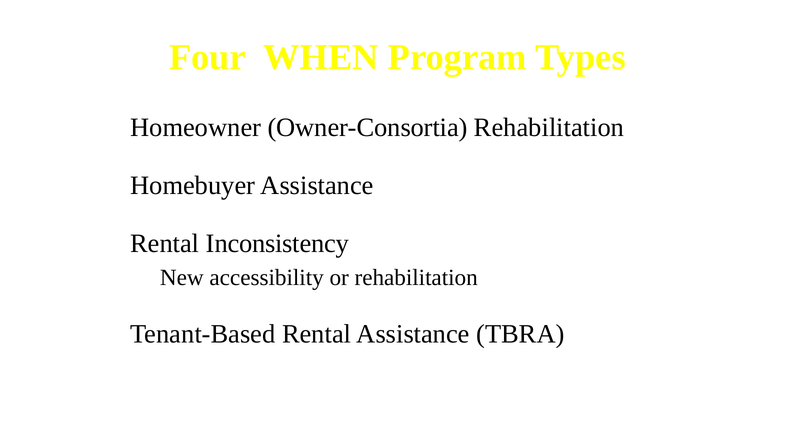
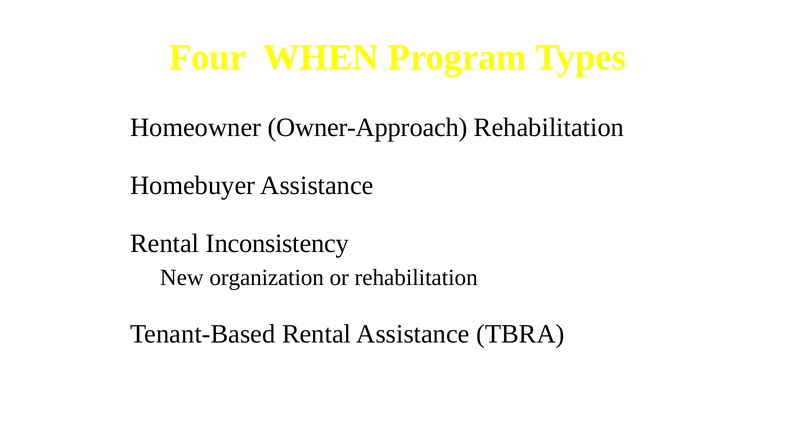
Owner-Consortia: Owner-Consortia -> Owner-Approach (368, 128)
accessibility: accessibility -> organization (267, 278)
